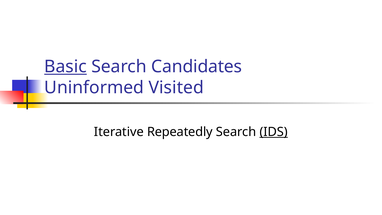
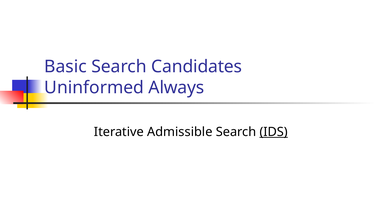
Basic underline: present -> none (65, 67)
Visited: Visited -> Always (176, 88)
Repeatedly: Repeatedly -> Admissible (180, 132)
